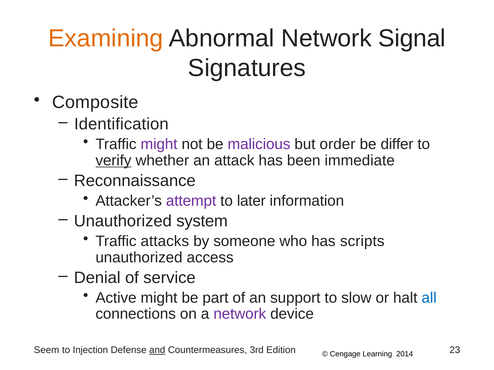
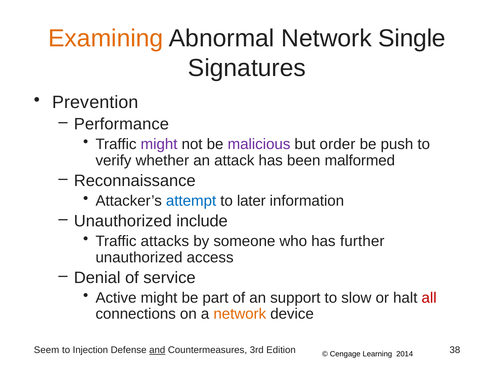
Signal: Signal -> Single (412, 38)
Composite: Composite -> Prevention (95, 103)
Identification: Identification -> Performance (121, 124)
differ: differ -> push (397, 144)
verify underline: present -> none (113, 161)
immediate: immediate -> malformed (360, 161)
attempt colour: purple -> blue (191, 201)
system: system -> include (202, 221)
scripts: scripts -> further (362, 241)
all colour: blue -> red (429, 298)
network colour: purple -> orange (240, 314)
23: 23 -> 38 (455, 351)
